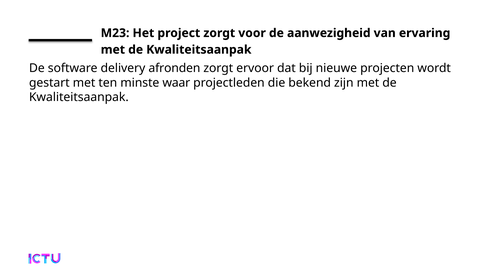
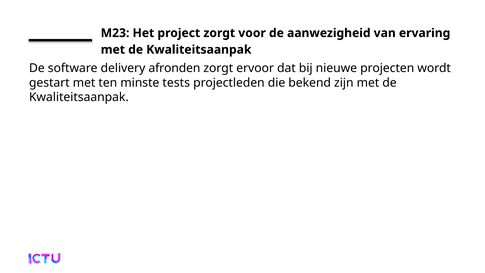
waar: waar -> tests (176, 83)
